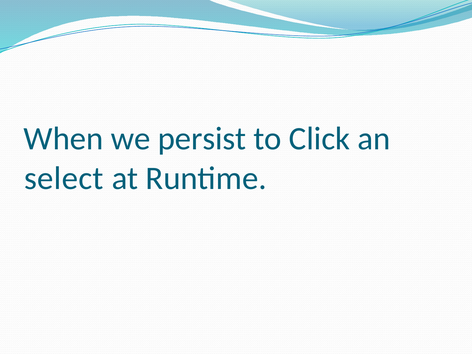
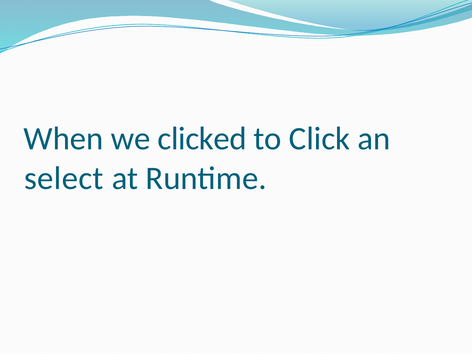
persist: persist -> clicked (202, 139)
